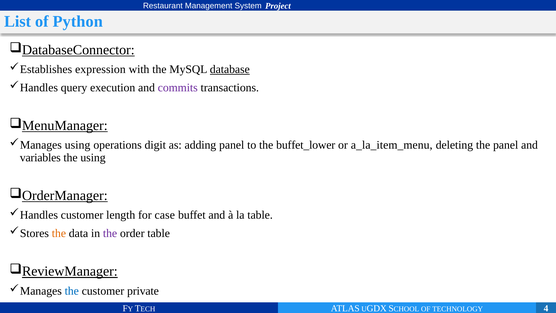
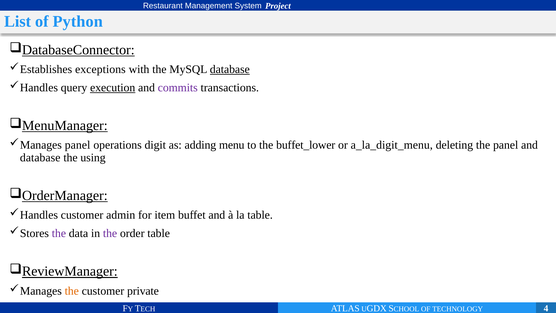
expression: expression -> exceptions (100, 69)
execution underline: none -> present (113, 88)
using: using -> panel (78, 145)
adding panel: panel -> menu (232, 145)
a_la_item_menu: a_la_item_menu -> a_la_digit_menu (392, 145)
variables: variables -> database (40, 158)
length: length -> admin (121, 215)
case: case -> item (165, 215)
the colour: orange -> purple (59, 233)
the colour: blue -> orange (72, 291)
